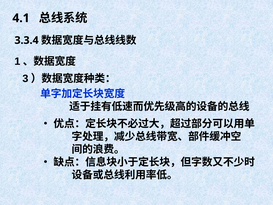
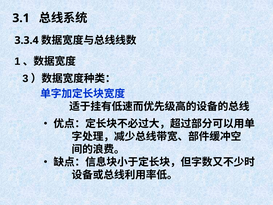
4.1: 4.1 -> 3.1 (21, 18)
